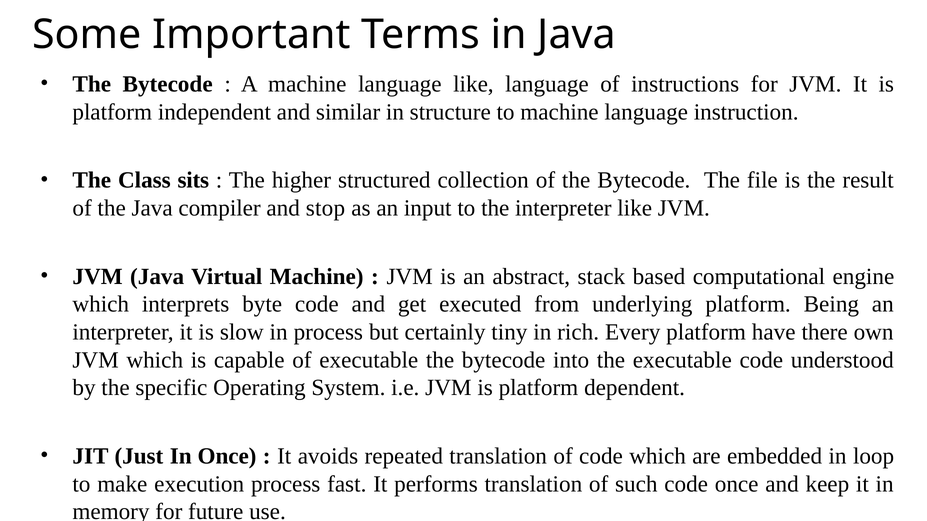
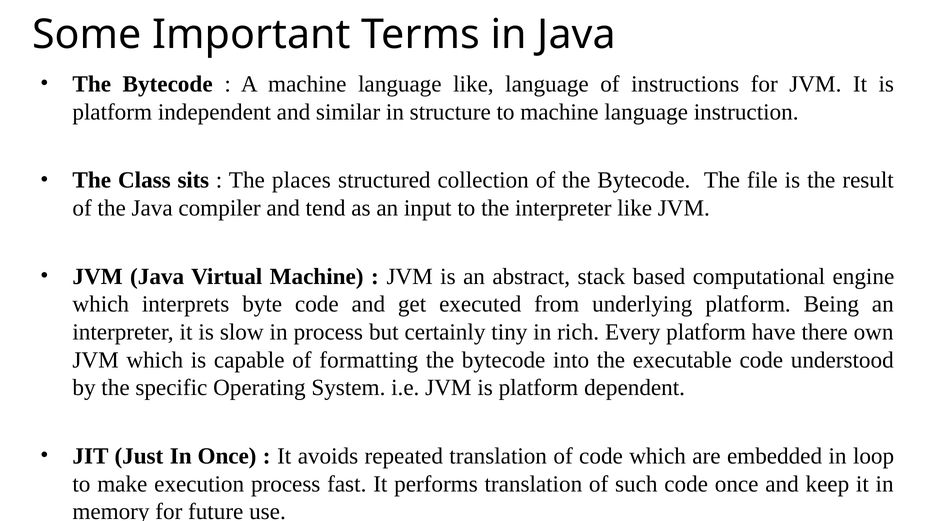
higher: higher -> places (301, 180)
stop: stop -> tend (326, 208)
of executable: executable -> formatting (369, 360)
